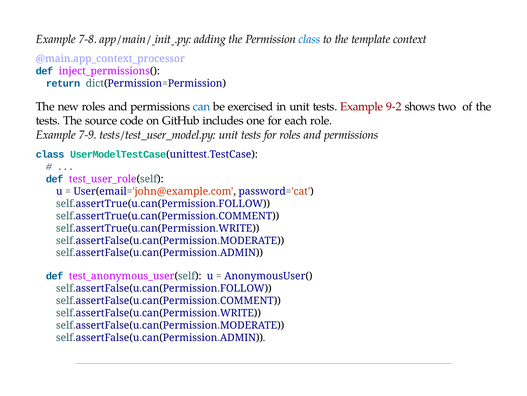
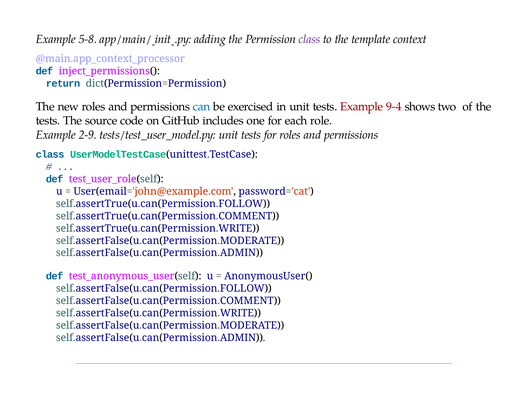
7-8: 7-8 -> 5-8 (88, 39)
class colour: blue -> purple (310, 39)
9-2: 9-2 -> 9-4 (394, 106)
7-9: 7-9 -> 2-9 (88, 135)
